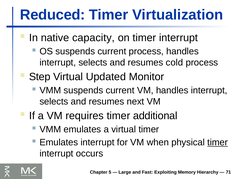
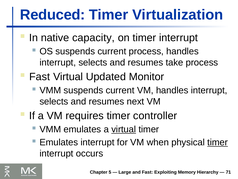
cold: cold -> take (174, 62)
Step: Step -> Fast (40, 76)
additional: additional -> controller (155, 115)
virtual underline: none -> present (124, 129)
